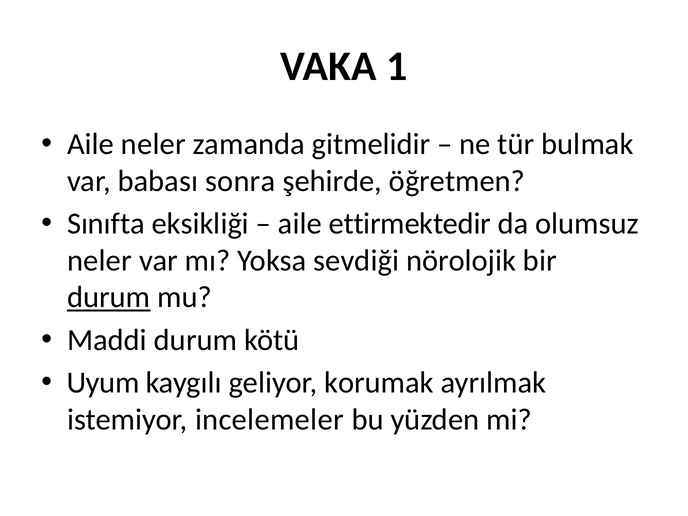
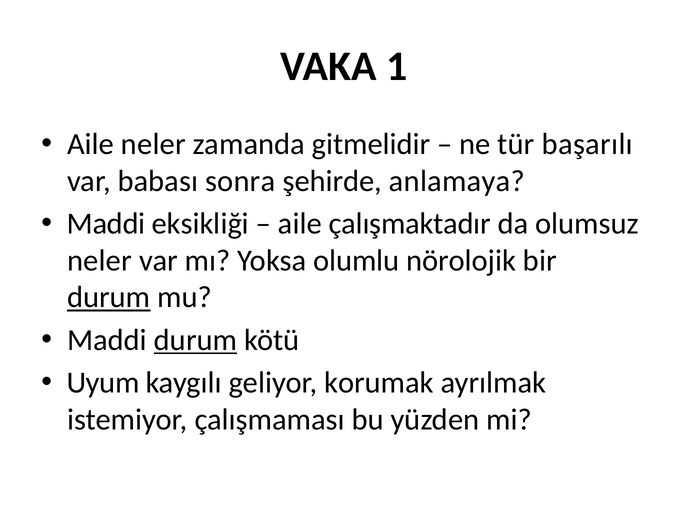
bulmak: bulmak -> başarılı (587, 144)
öğretmen: öğretmen -> anlamaya (457, 181)
Sınıfta: Sınıfta -> Maddi (106, 224)
ettirmektedir: ettirmektedir -> çalışmaktadır (410, 224)
sevdiği: sevdiği -> olumlu (356, 261)
durum underline: none -> present (196, 340)
incelemeler: incelemeler -> çalışmaması (270, 420)
